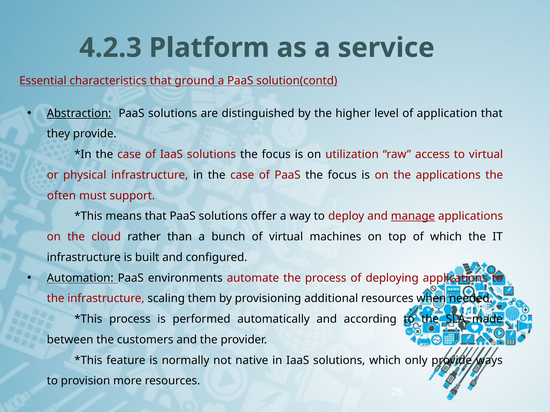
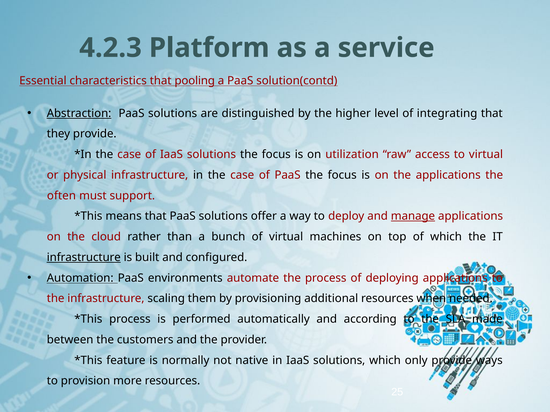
ground: ground -> pooling (195, 81)
application: application -> integrating (447, 113)
infrastructure underline: none -> present (84, 258)
